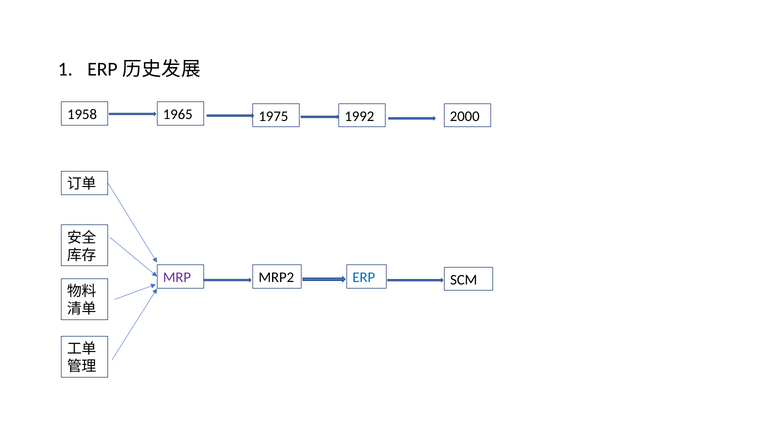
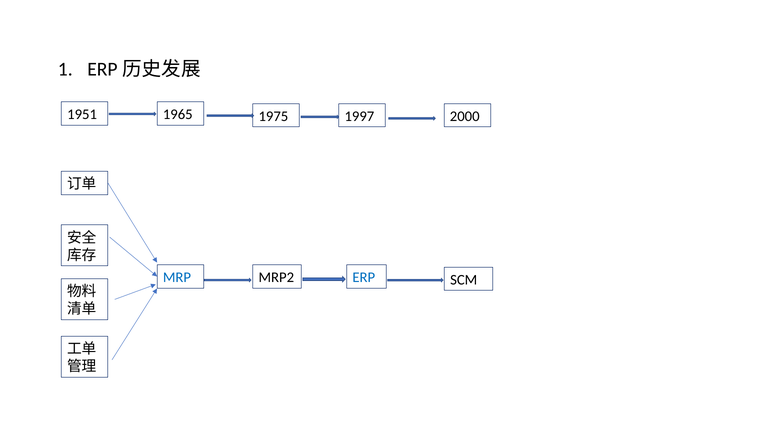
1958: 1958 -> 1951 (82, 115)
1992: 1992 -> 1997 (359, 116)
MRP colour: purple -> blue (177, 277)
